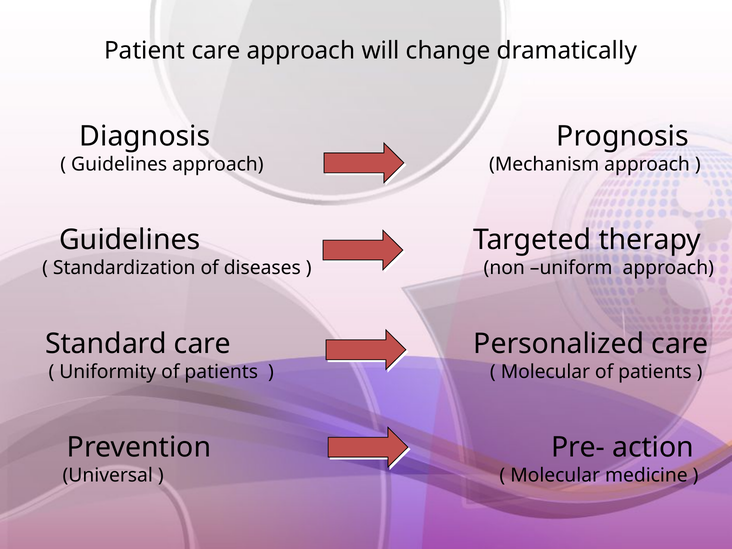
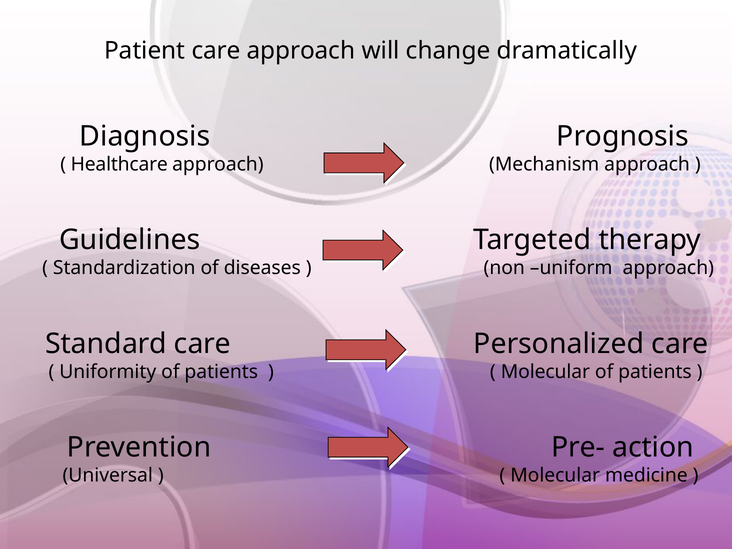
Guidelines: Guidelines -> Healthcare (119, 164)
